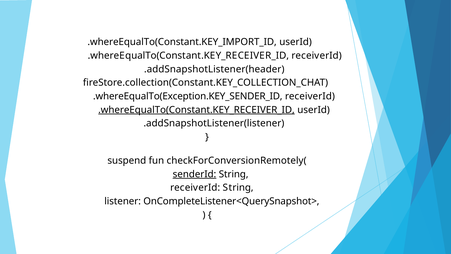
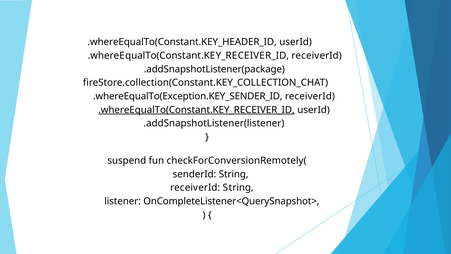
.whereEqualTo(Constant.KEY_IMPORT_ID: .whereEqualTo(Constant.KEY_IMPORT_ID -> .whereEqualTo(Constant.KEY_HEADER_ID (182, 42)
.addSnapshotListener(header: .addSnapshotListener(header -> .addSnapshotListener(package (214, 69)
senderId underline: present -> none (194, 174)
